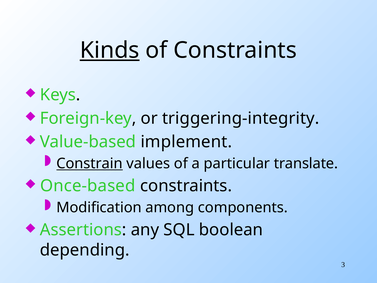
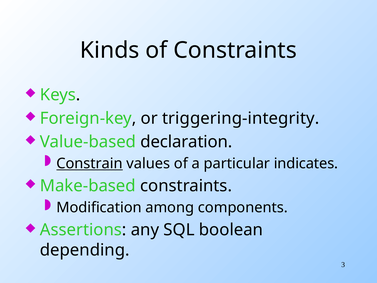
Kinds underline: present -> none (110, 50)
implement: implement -> declaration (186, 142)
translate: translate -> indicates (306, 163)
Once-based: Once-based -> Make-based (88, 186)
